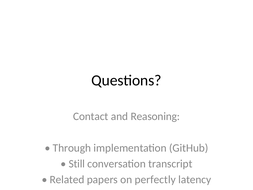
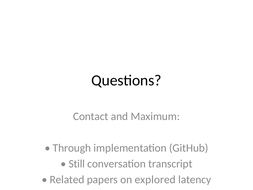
Reasoning: Reasoning -> Maximum (155, 116)
perfectly: perfectly -> explored (155, 179)
